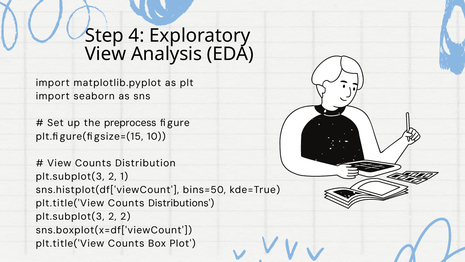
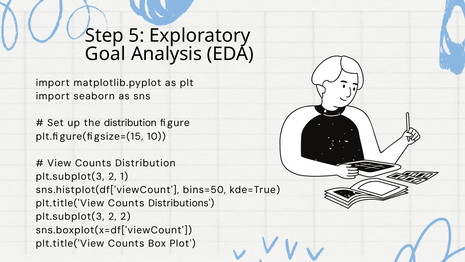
4: 4 -> 5 (137, 36)
View: View -> Goal (105, 54)
the preprocess: preprocess -> distribution (130, 123)
